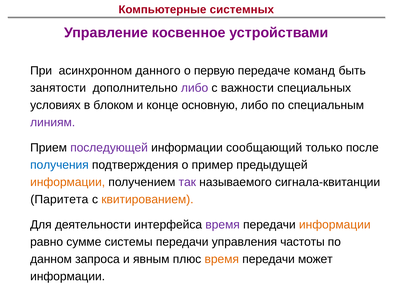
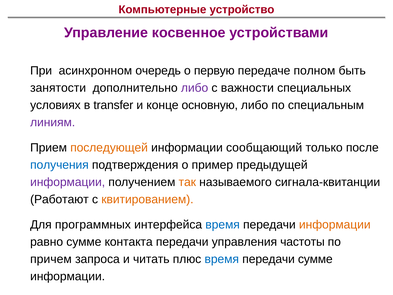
системных: системных -> устройство (242, 10)
данного: данного -> очередь (158, 71)
команд: команд -> полном (314, 71)
блоком: блоком -> transfer (113, 105)
последующей colour: purple -> orange (109, 147)
информации colour: orange -> purple (68, 182)
так colour: purple -> orange (187, 182)
Паритета: Паритета -> Работают (59, 199)
деятельности: деятельности -> программных (93, 224)
время colour: purple -> blue (223, 224)
системы: системы -> контакта (129, 242)
данном: данном -> причем (51, 259)
явным: явным -> читать (151, 259)
время colour: orange -> blue (222, 259)
передачи может: может -> сумме (315, 259)
